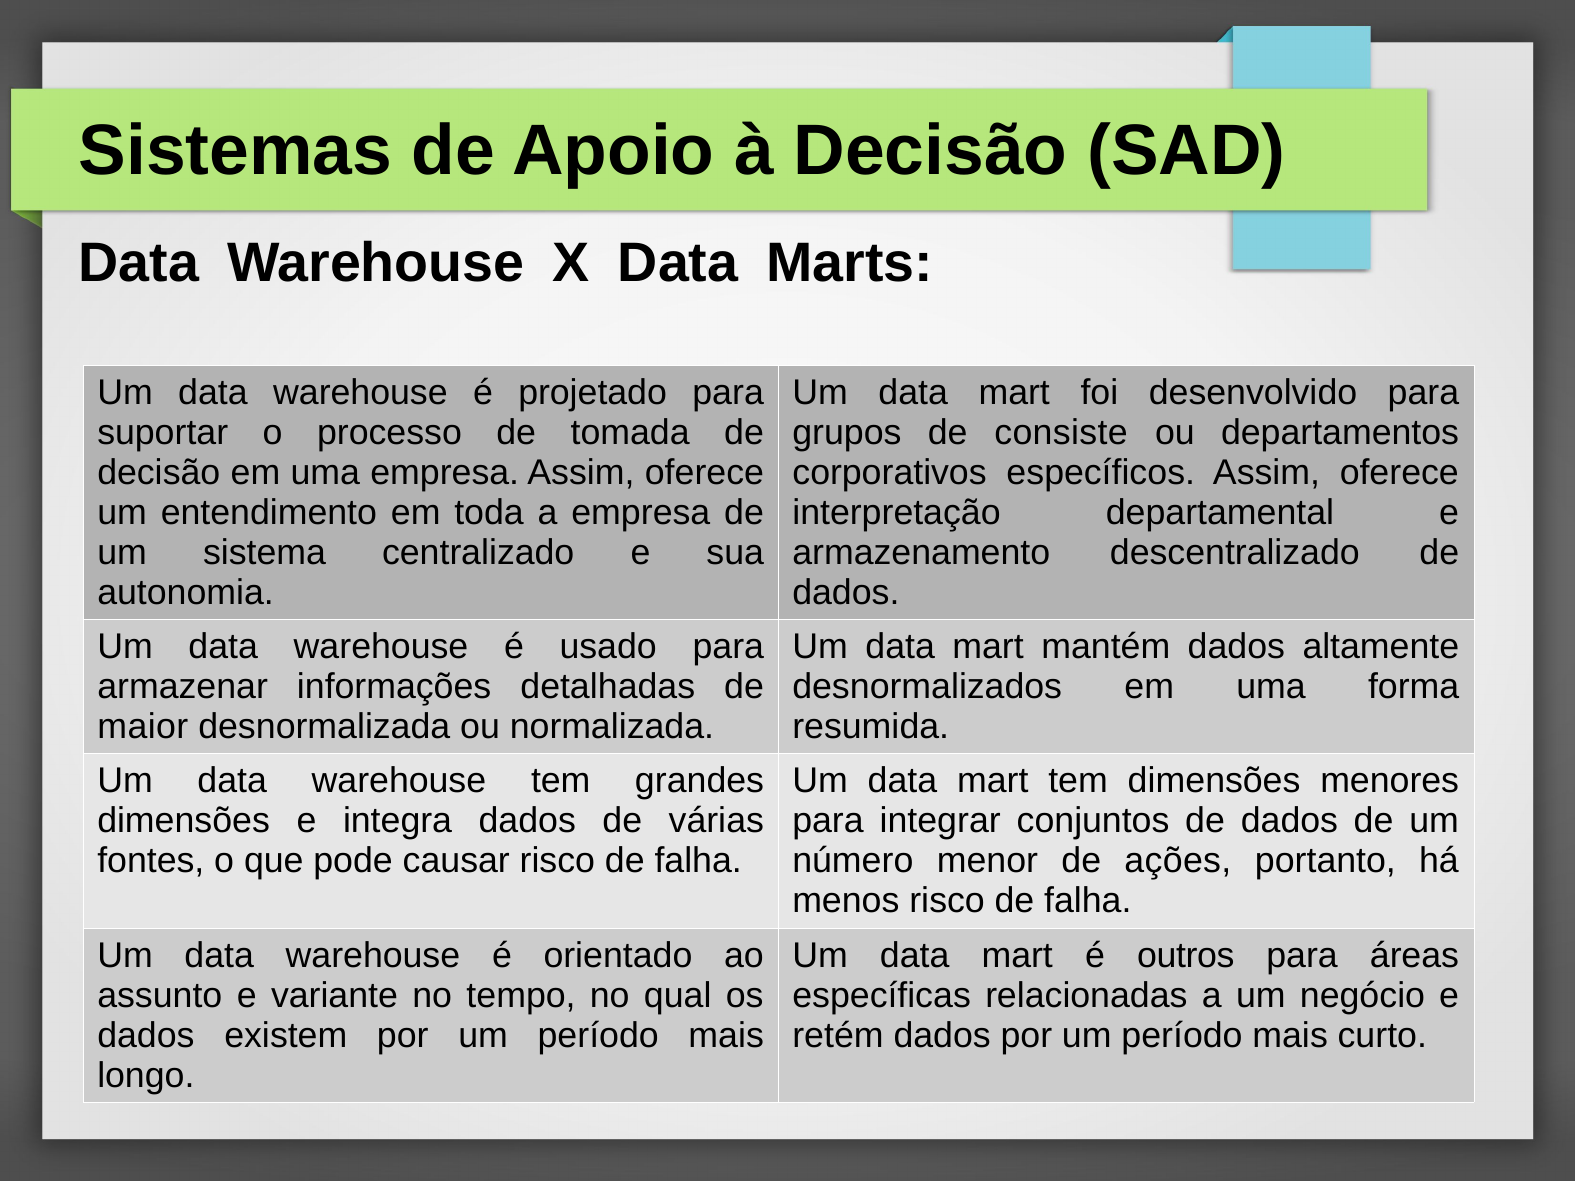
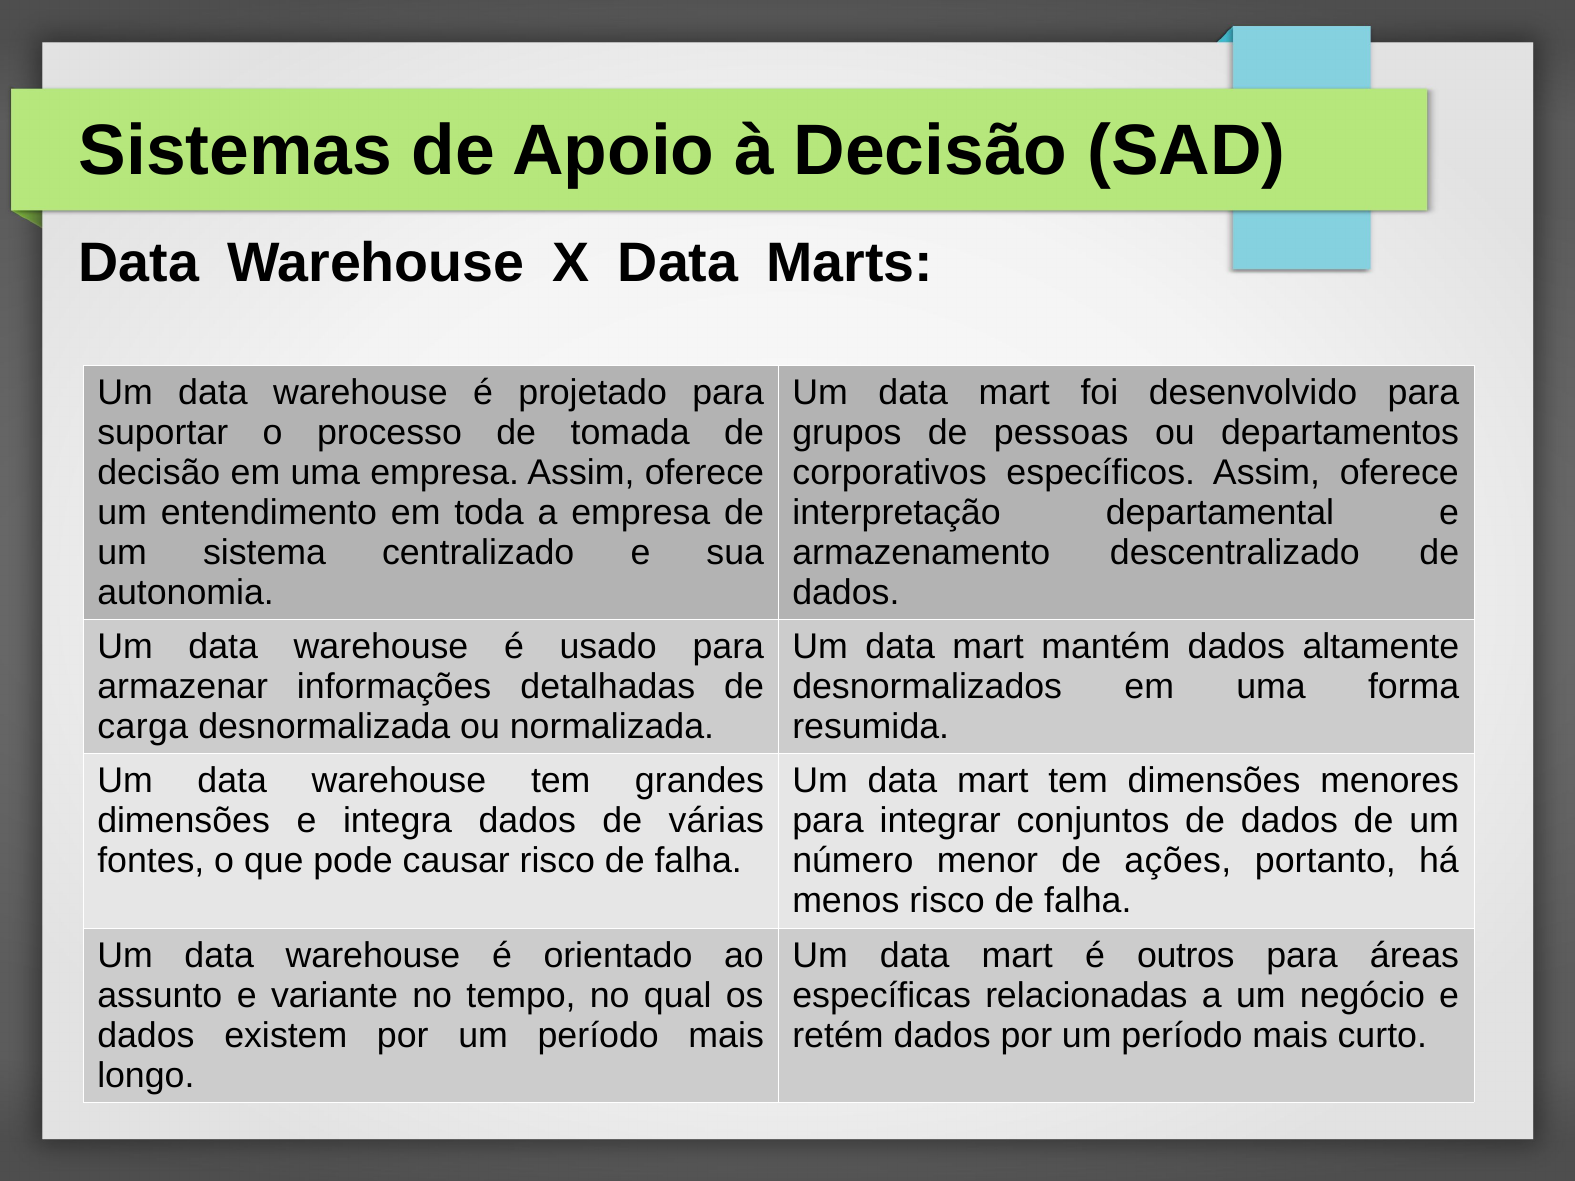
consiste: consiste -> pessoas (1061, 433)
maior: maior -> carga (143, 727)
